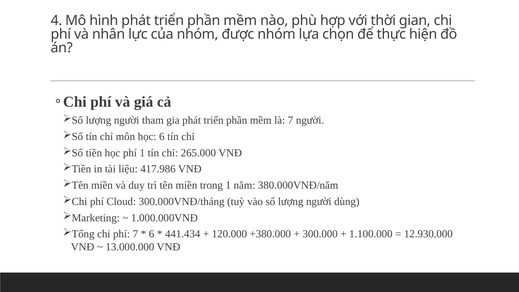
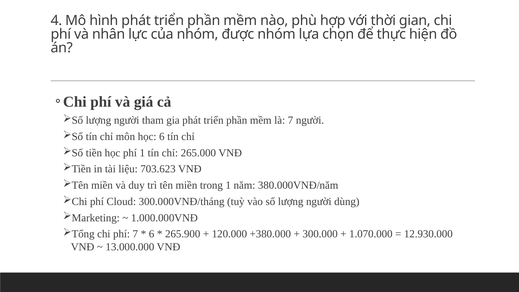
417.986: 417.986 -> 703.623 (158, 169)
441.434: 441.434 -> 265.900 (183, 234)
1.100.000: 1.100.000 -> 1.070.000 (371, 234)
